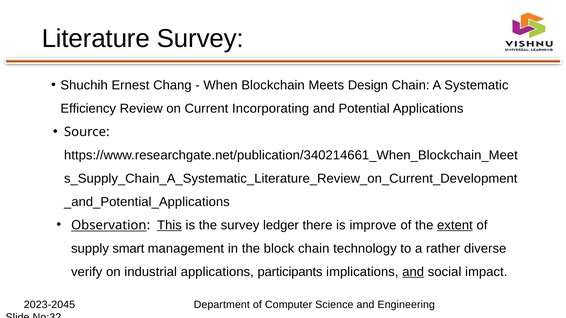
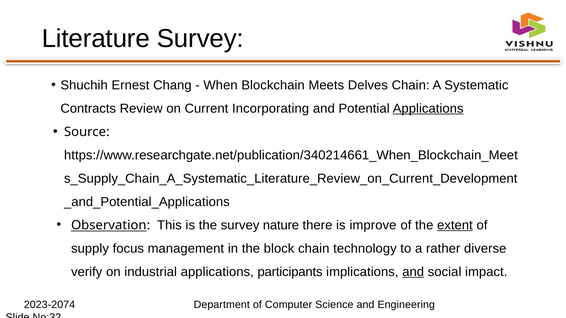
Design: Design -> Delves (368, 85)
Efficiency: Efficiency -> Contracts (88, 109)
Applications underline: none -> present (428, 109)
This underline: present -> none (169, 225)
ledger: ledger -> nature (281, 225)
smart: smart -> focus (128, 249)
2023-2045: 2023-2045 -> 2023-2074 (49, 305)
